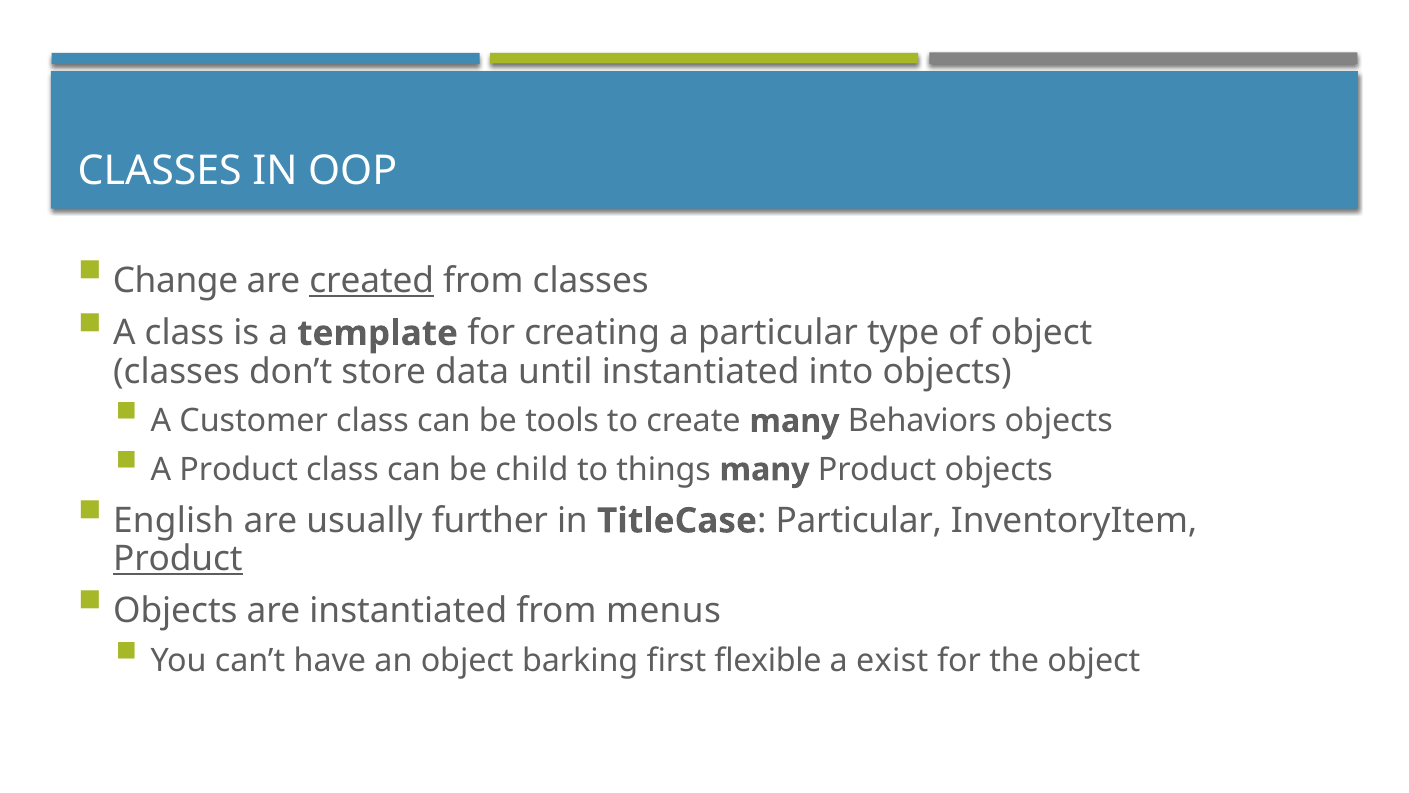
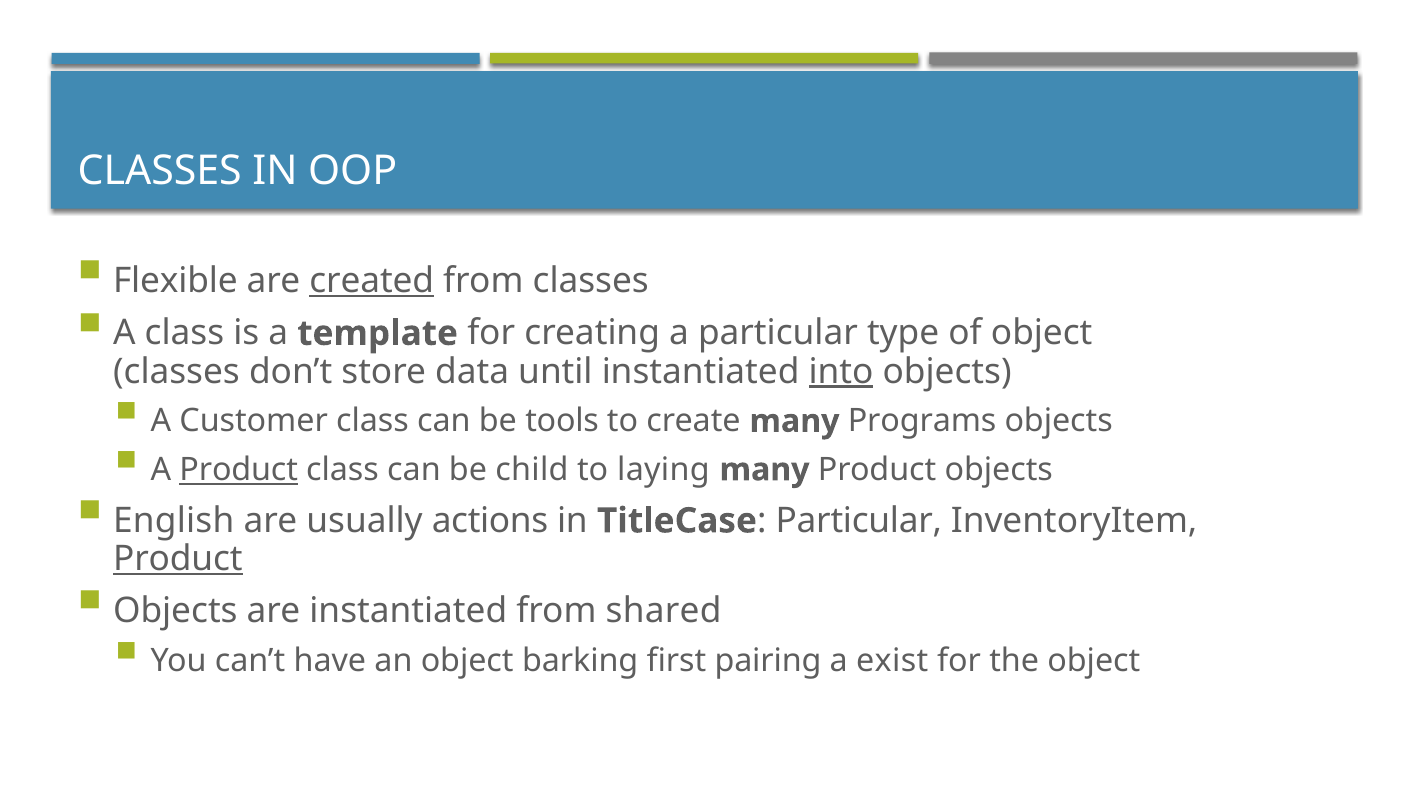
Change: Change -> Flexible (175, 281)
into underline: none -> present (841, 371)
Behaviors: Behaviors -> Programs (922, 421)
Product underline: none -> present (239, 469)
things: things -> laying (663, 469)
further: further -> actions (490, 521)
menus: menus -> shared (664, 611)
flexible: flexible -> pairing (768, 661)
